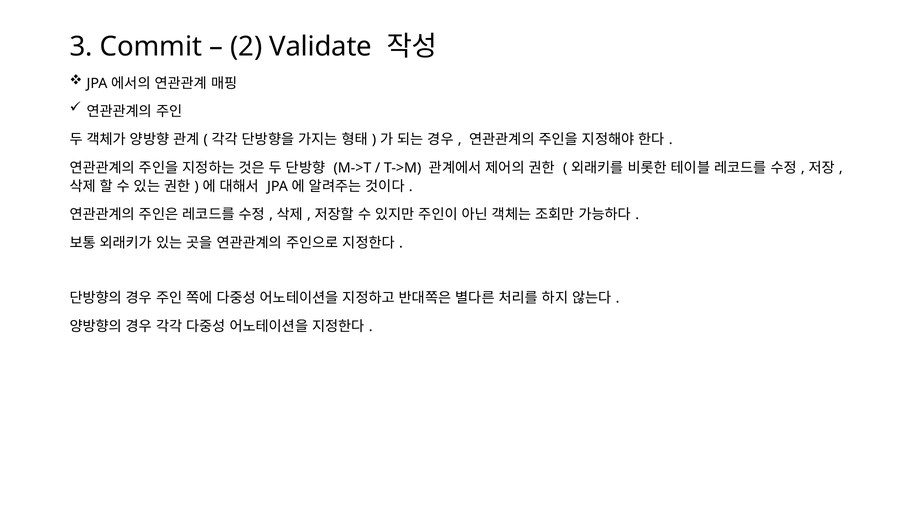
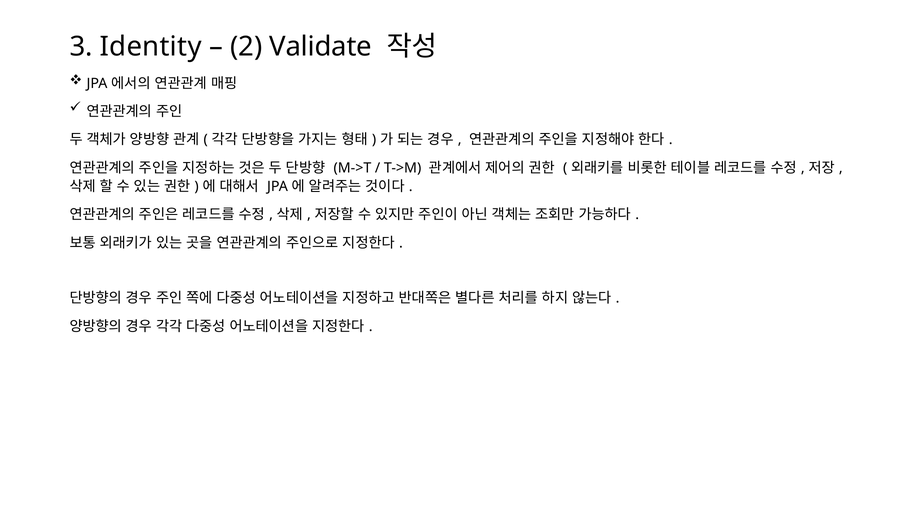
Commit: Commit -> Identity (151, 47)
